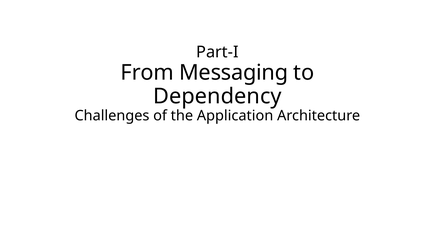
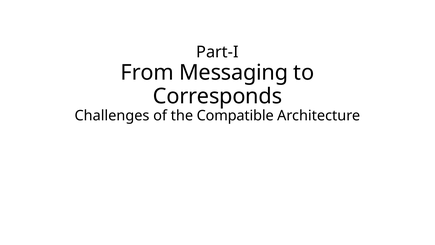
Dependency: Dependency -> Corresponds (218, 96)
Application: Application -> Compatible (235, 116)
